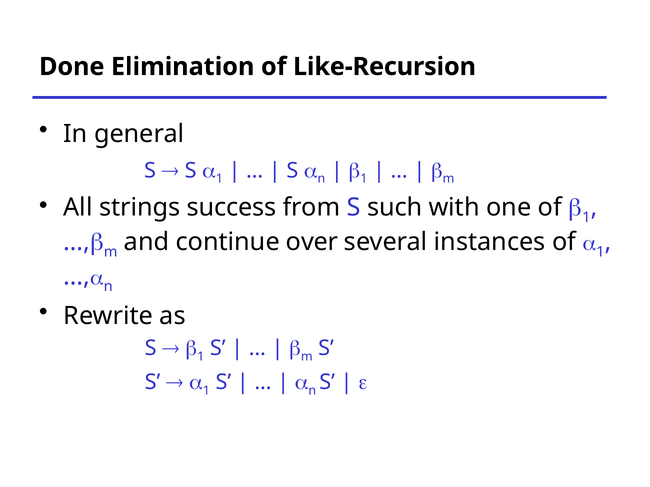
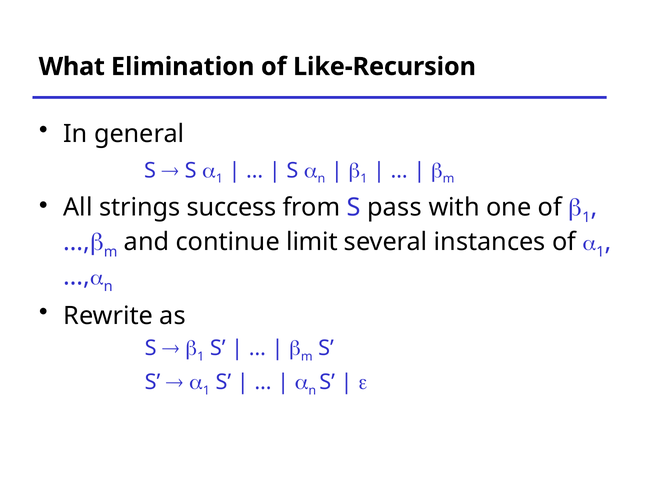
Done: Done -> What (72, 67)
such: such -> pass (395, 208)
over: over -> limit (312, 242)
